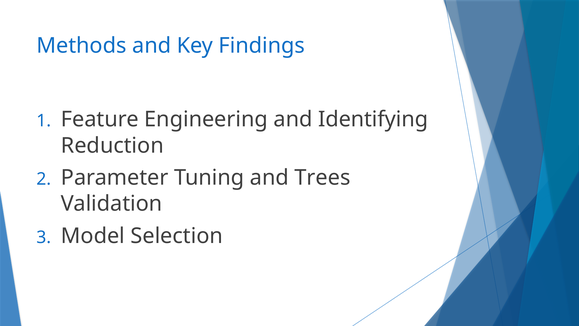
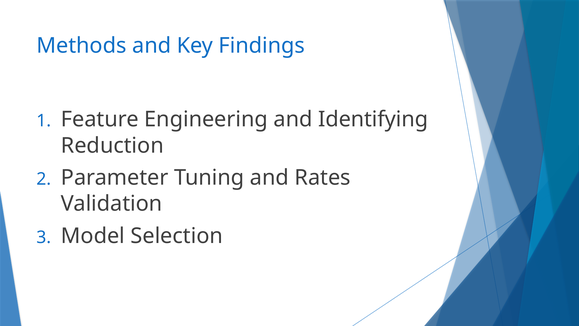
Trees: Trees -> Rates (323, 177)
